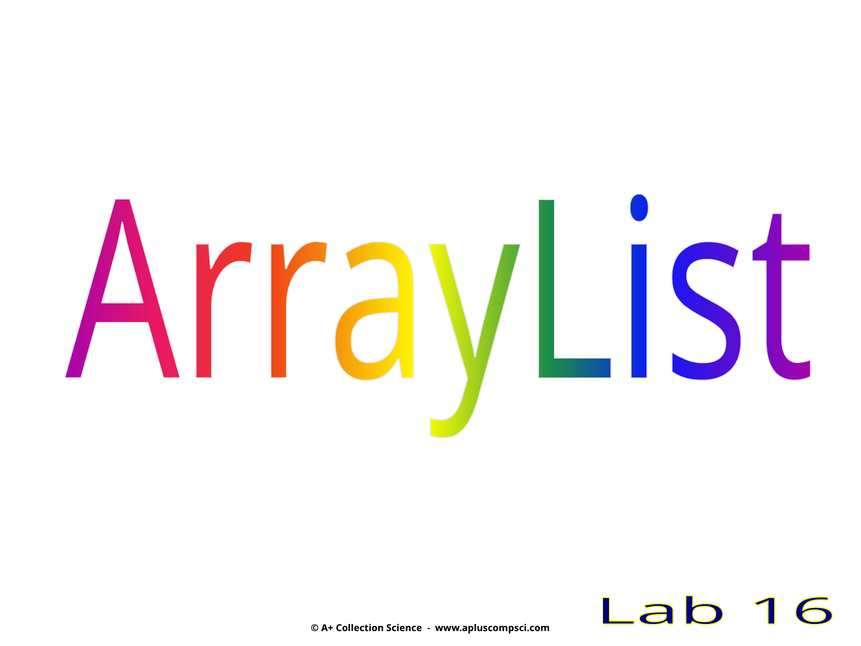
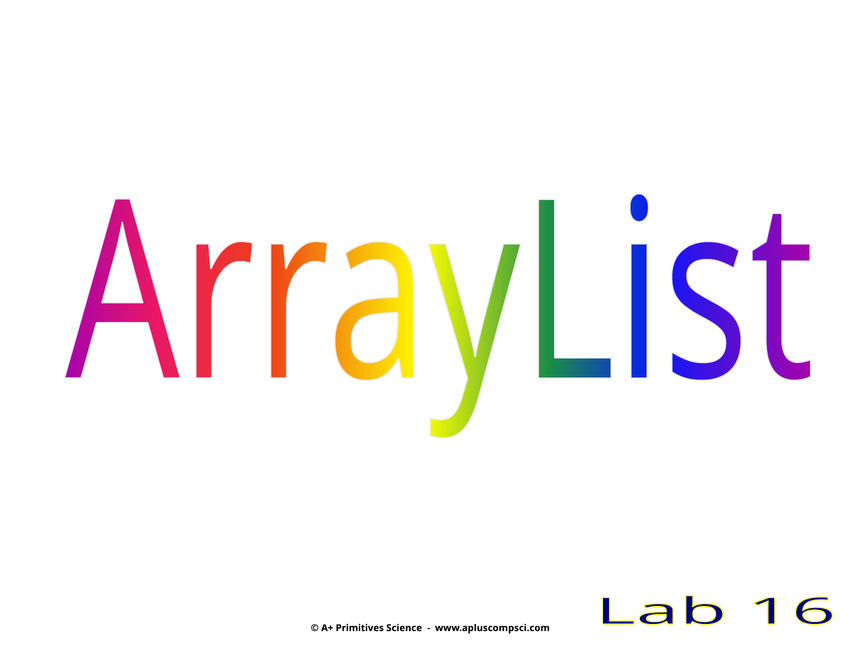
Collection: Collection -> Primitives (360, 628)
